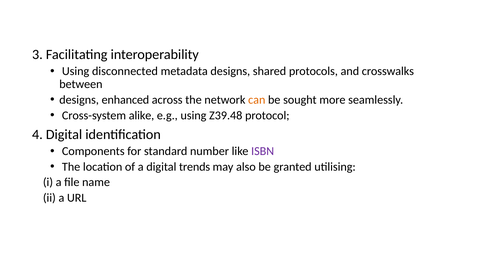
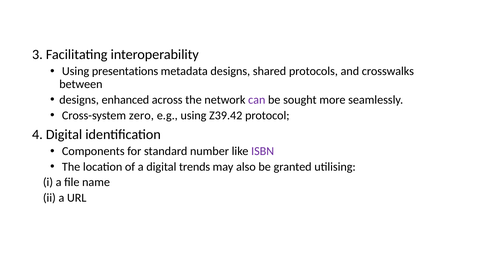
disconnected: disconnected -> presentations (125, 71)
can colour: orange -> purple (257, 100)
alike: alike -> zero (141, 115)
Z39.48: Z39.48 -> Z39.42 (226, 115)
